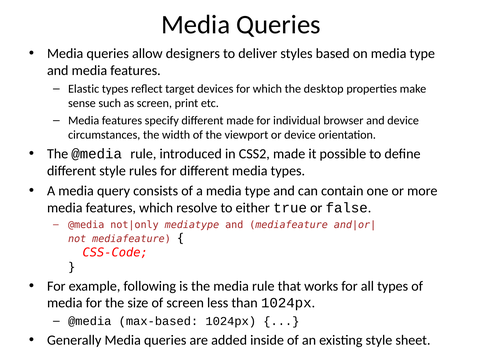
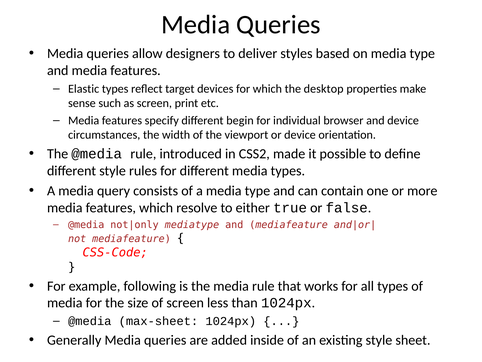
different made: made -> begin (240, 120)
max-based: max-based -> max-sheet (158, 321)
